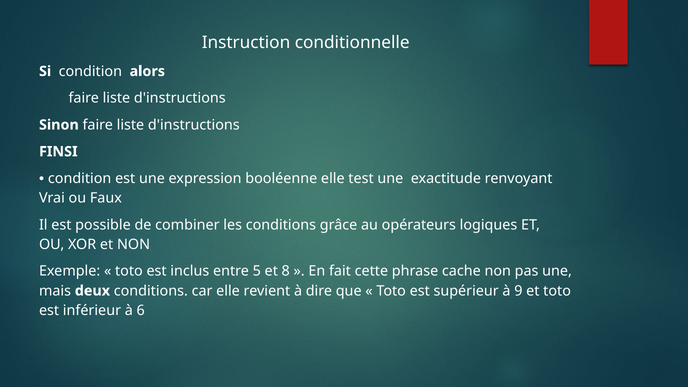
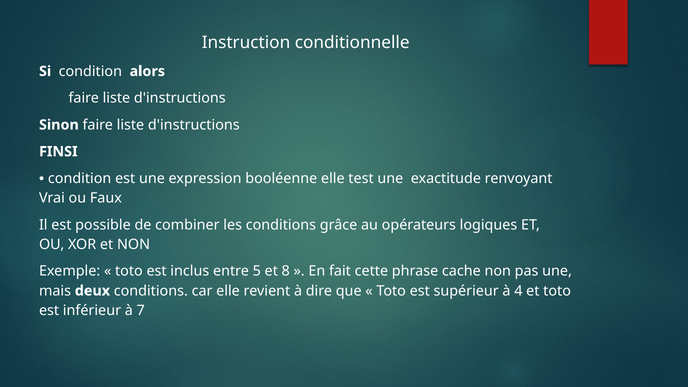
9: 9 -> 4 (518, 291)
6: 6 -> 7 (141, 310)
